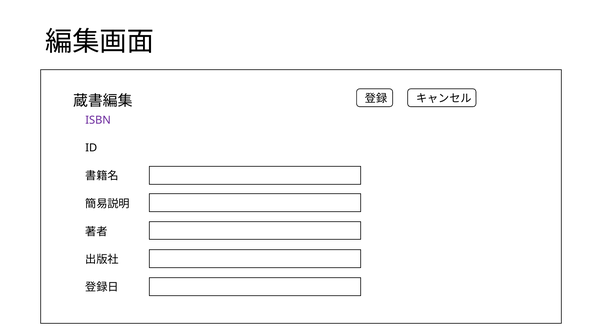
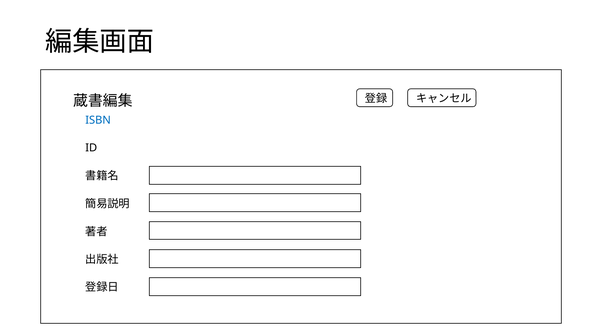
ISBN colour: purple -> blue (98, 120)
